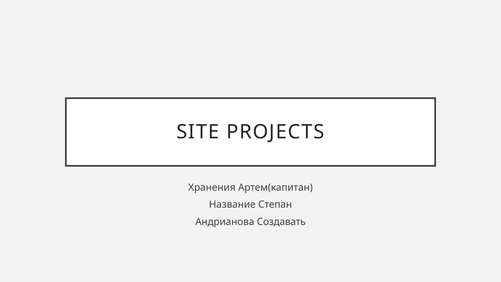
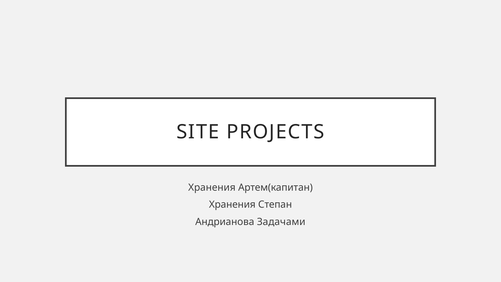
Название: Название -> Хранения (232, 204)
Создавать: Создавать -> Задачами (281, 222)
